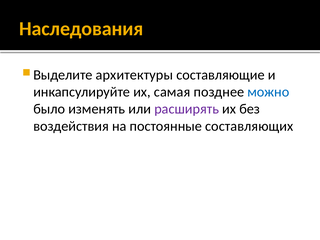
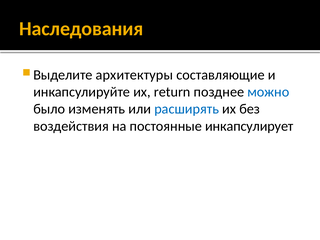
самая: самая -> return (172, 92)
расширять colour: purple -> blue (187, 109)
составляющих: составляющих -> инкапсулирует (249, 126)
